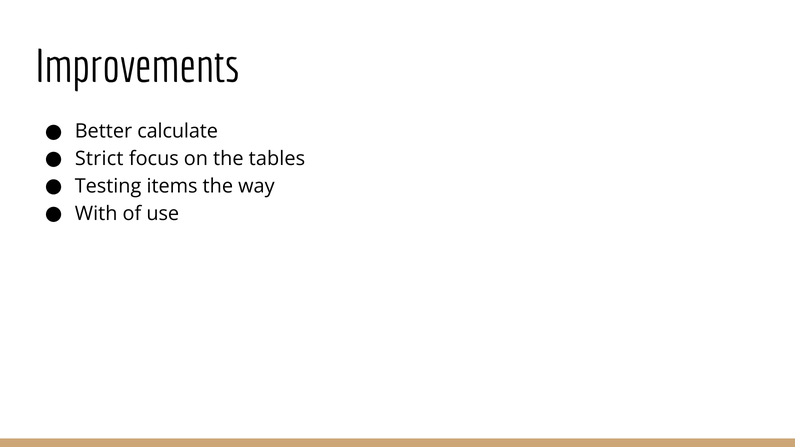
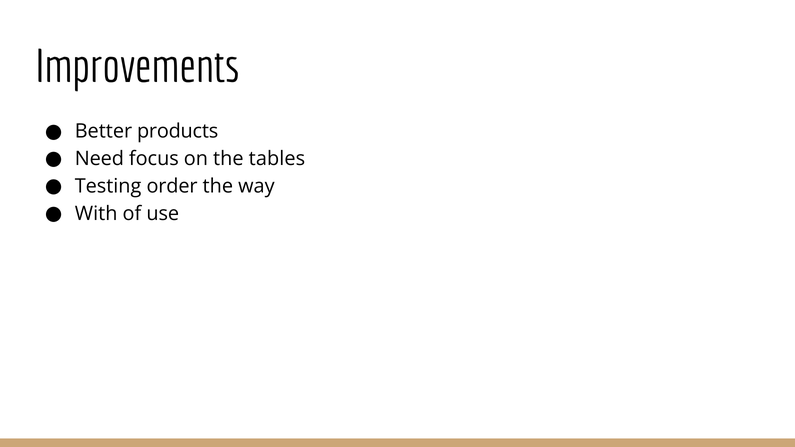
calculate: calculate -> products (178, 131)
Strict: Strict -> Need (99, 159)
items: items -> order (172, 186)
